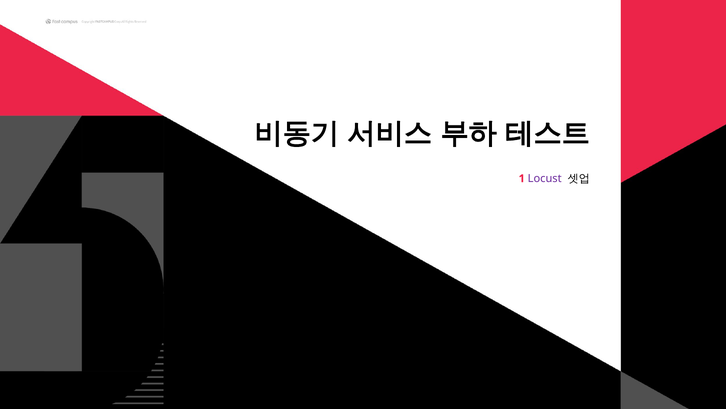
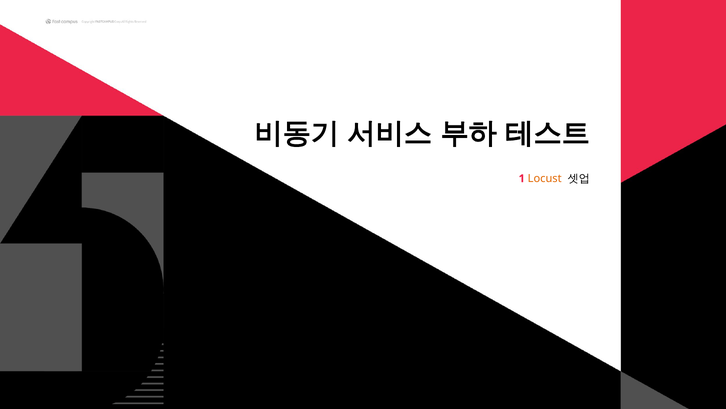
Locust colour: purple -> orange (545, 178)
